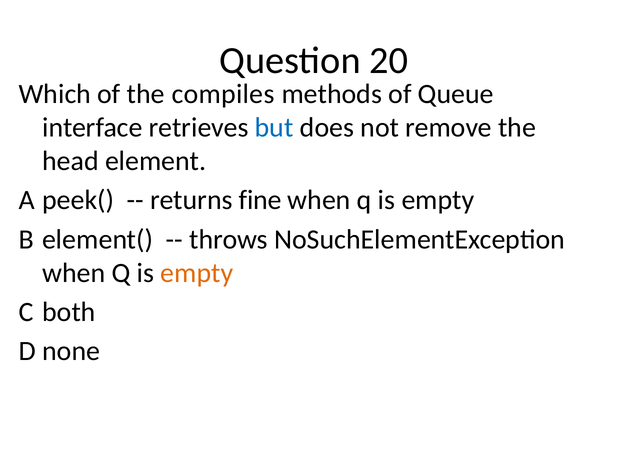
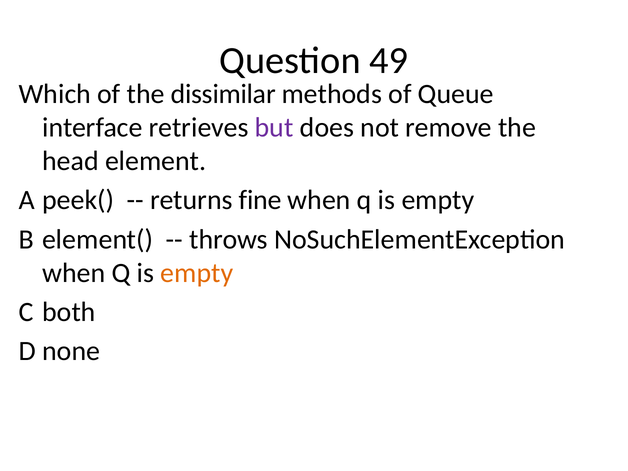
20: 20 -> 49 (389, 61)
compiles: compiles -> dissimilar (223, 94)
but colour: blue -> purple (274, 128)
